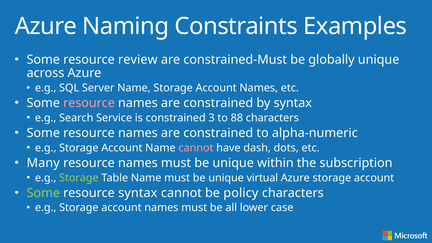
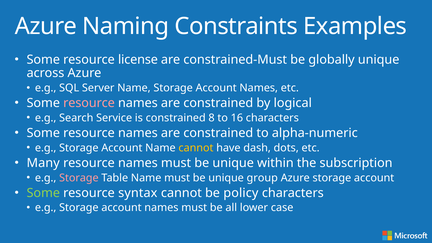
review: review -> license (138, 60)
by syntax: syntax -> logical (293, 103)
3: 3 -> 8 (212, 118)
88: 88 -> 16 (237, 118)
cannot colour: pink -> yellow (196, 148)
Storage colour: light green -> pink (79, 178)
virtual: virtual -> group (262, 178)
